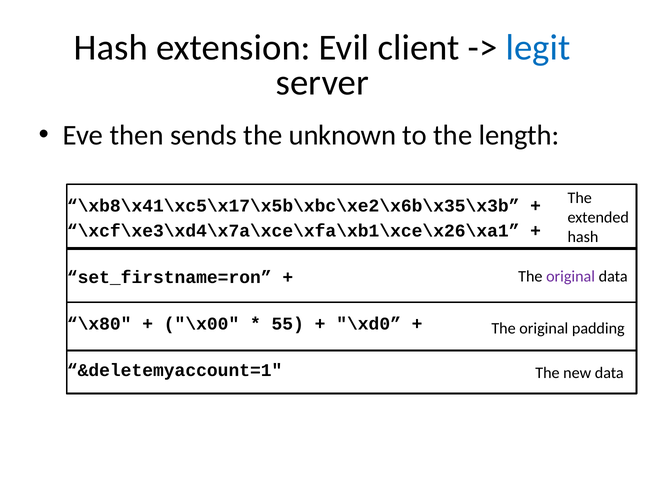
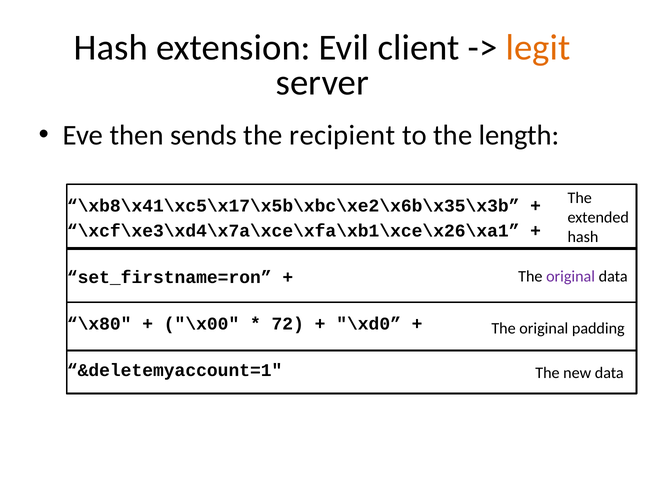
legit colour: blue -> orange (538, 48)
unknown: unknown -> recipient (342, 135)
55: 55 -> 72 (288, 325)
